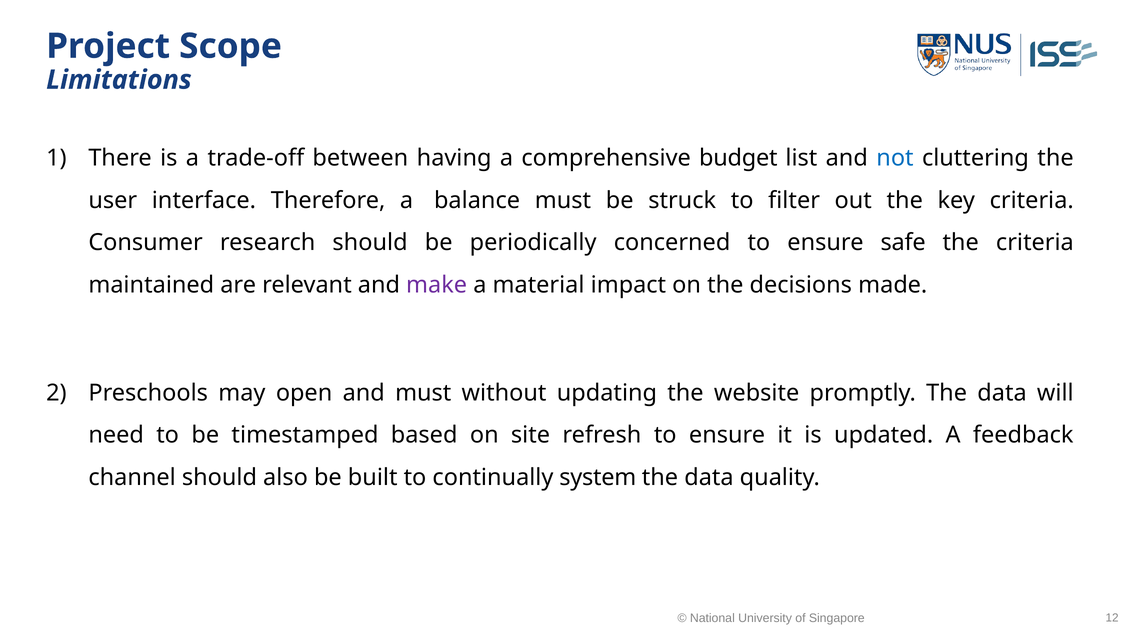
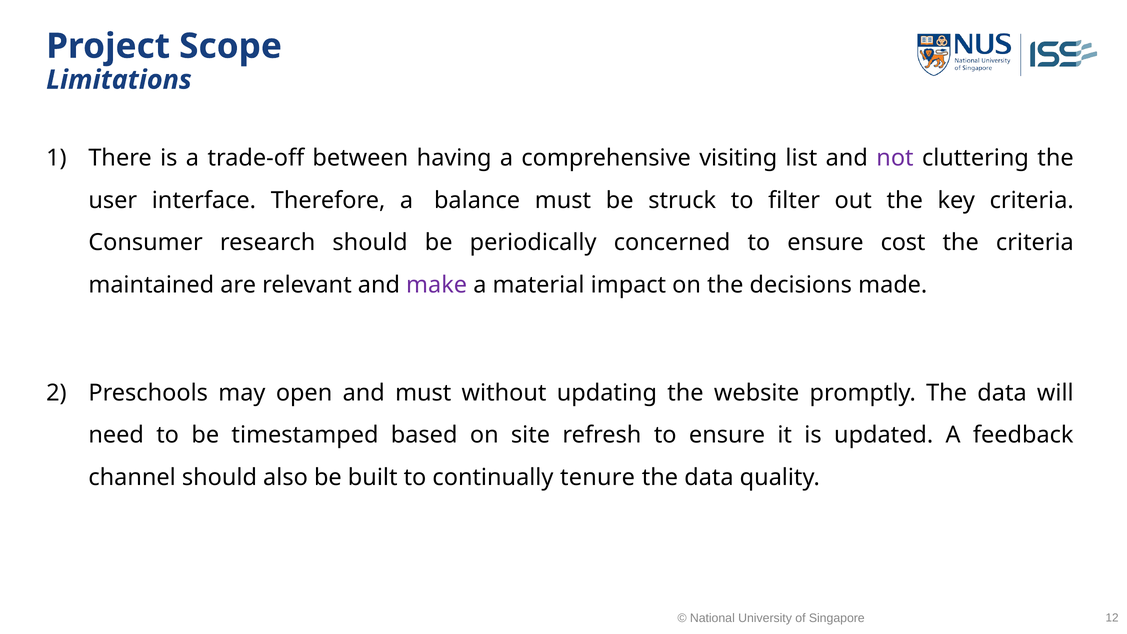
budget: budget -> visiting (738, 158)
not colour: blue -> purple (895, 158)
safe: safe -> cost (903, 243)
system: system -> tenure (598, 477)
